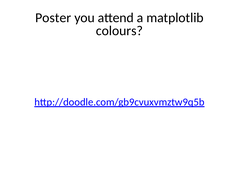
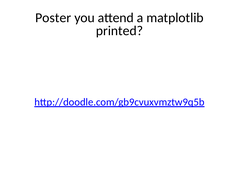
colours: colours -> printed (119, 31)
